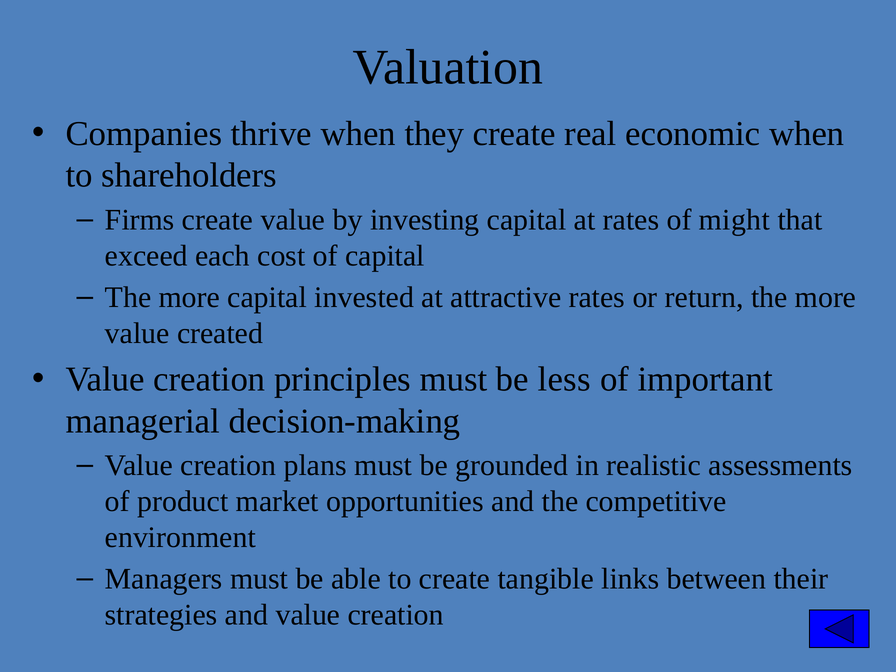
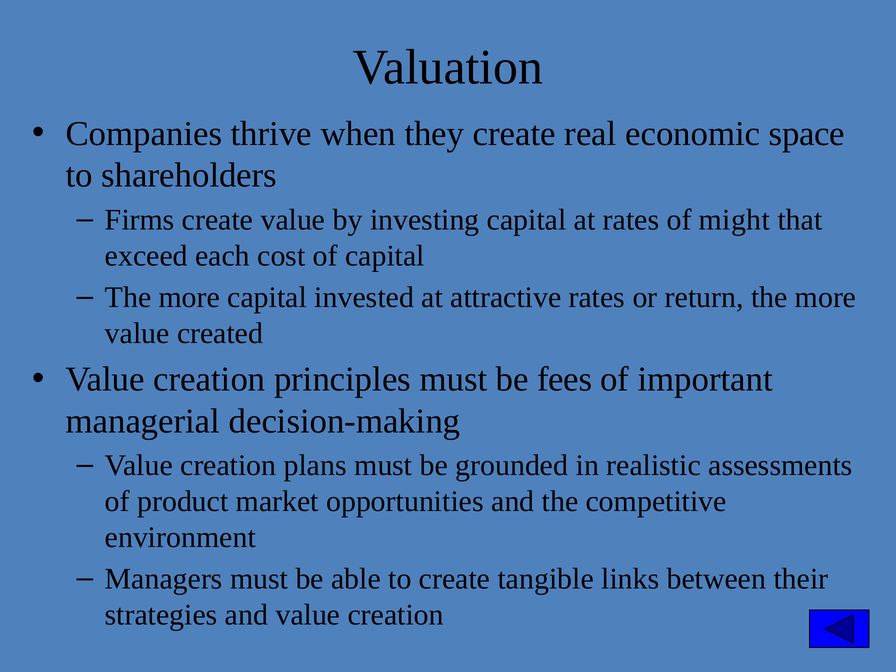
economic when: when -> space (807, 134)
less: less -> fees (565, 379)
